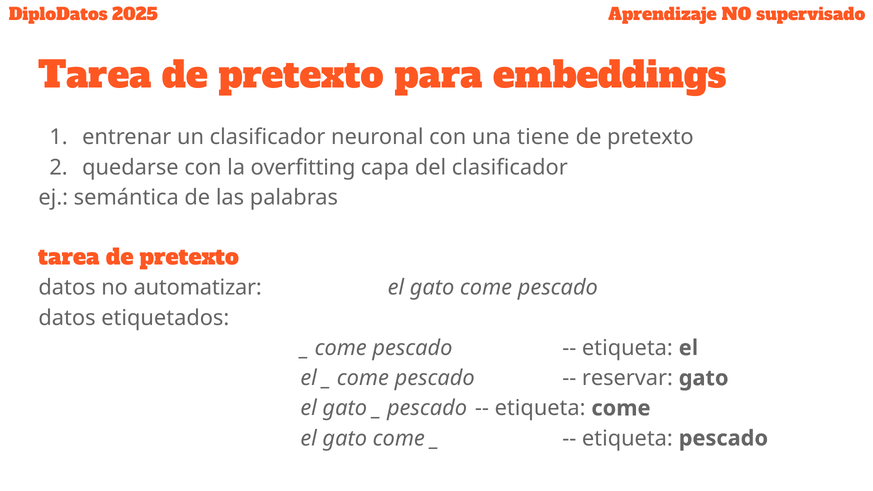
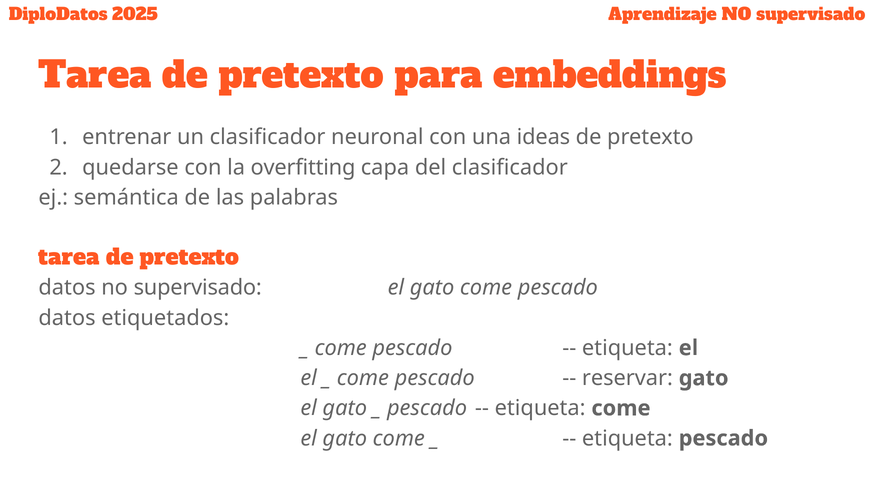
tiene: tiene -> ideas (543, 137)
datos no automatizar: automatizar -> supervisado (198, 288)
